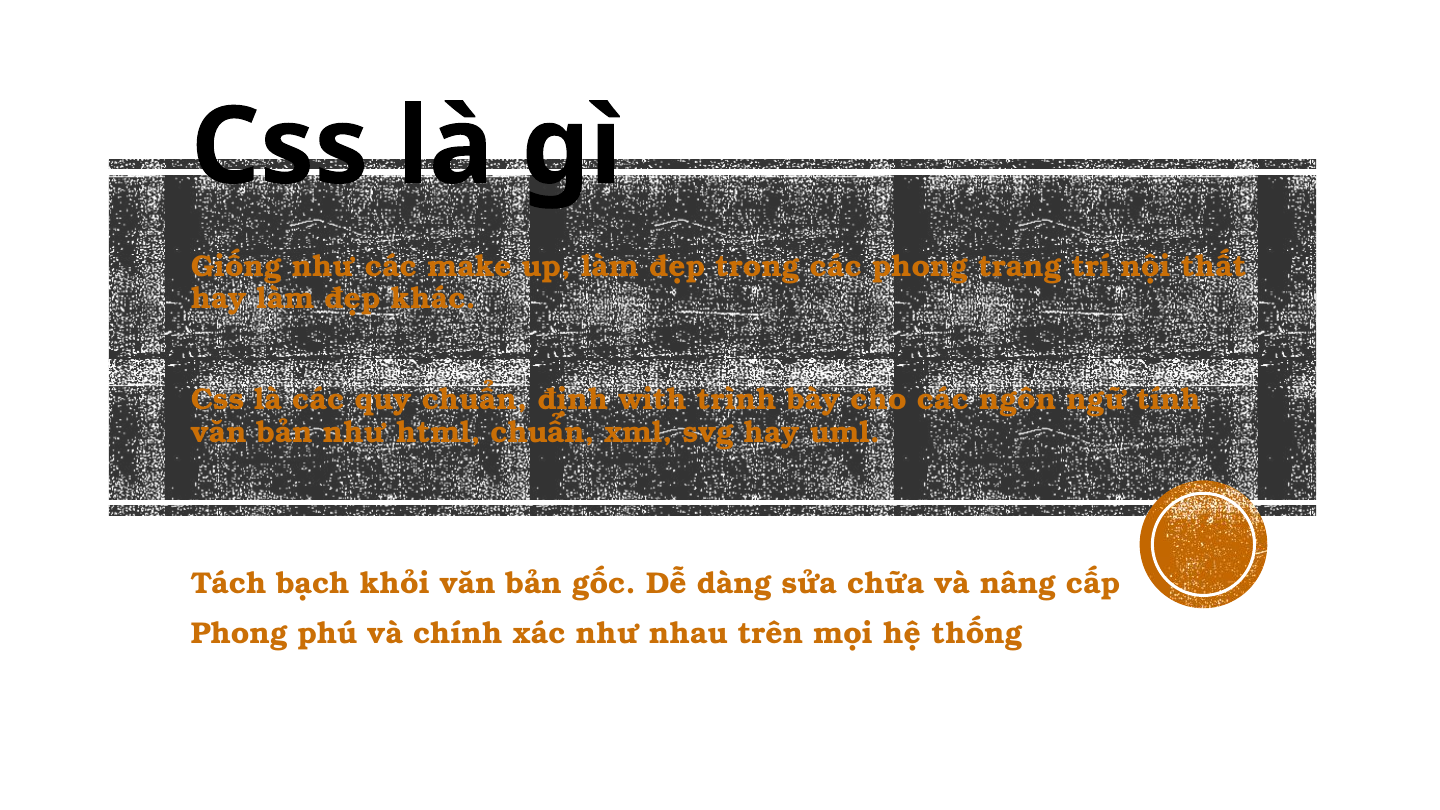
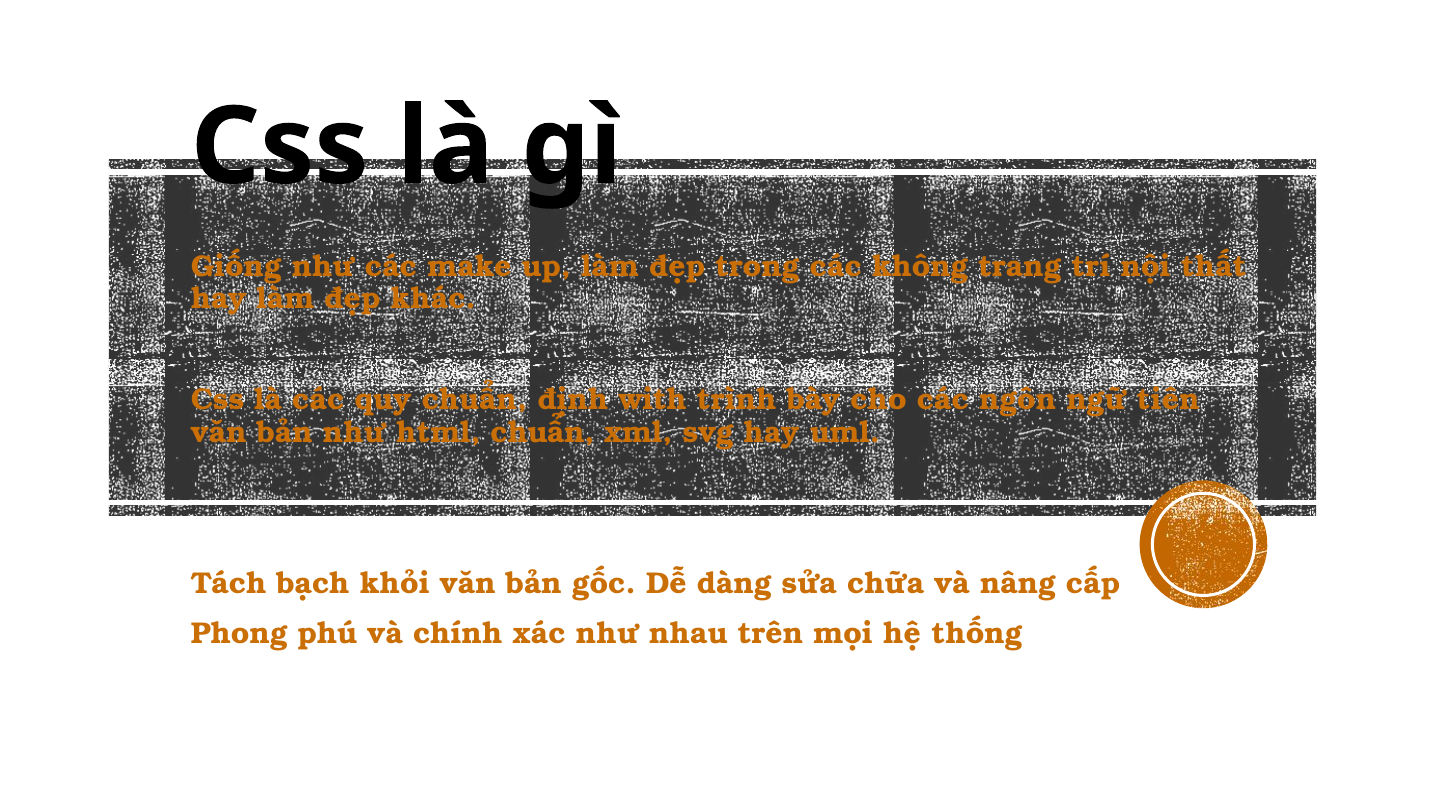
các phong: phong -> không (920, 267)
tính: tính -> tiên (1168, 400)
